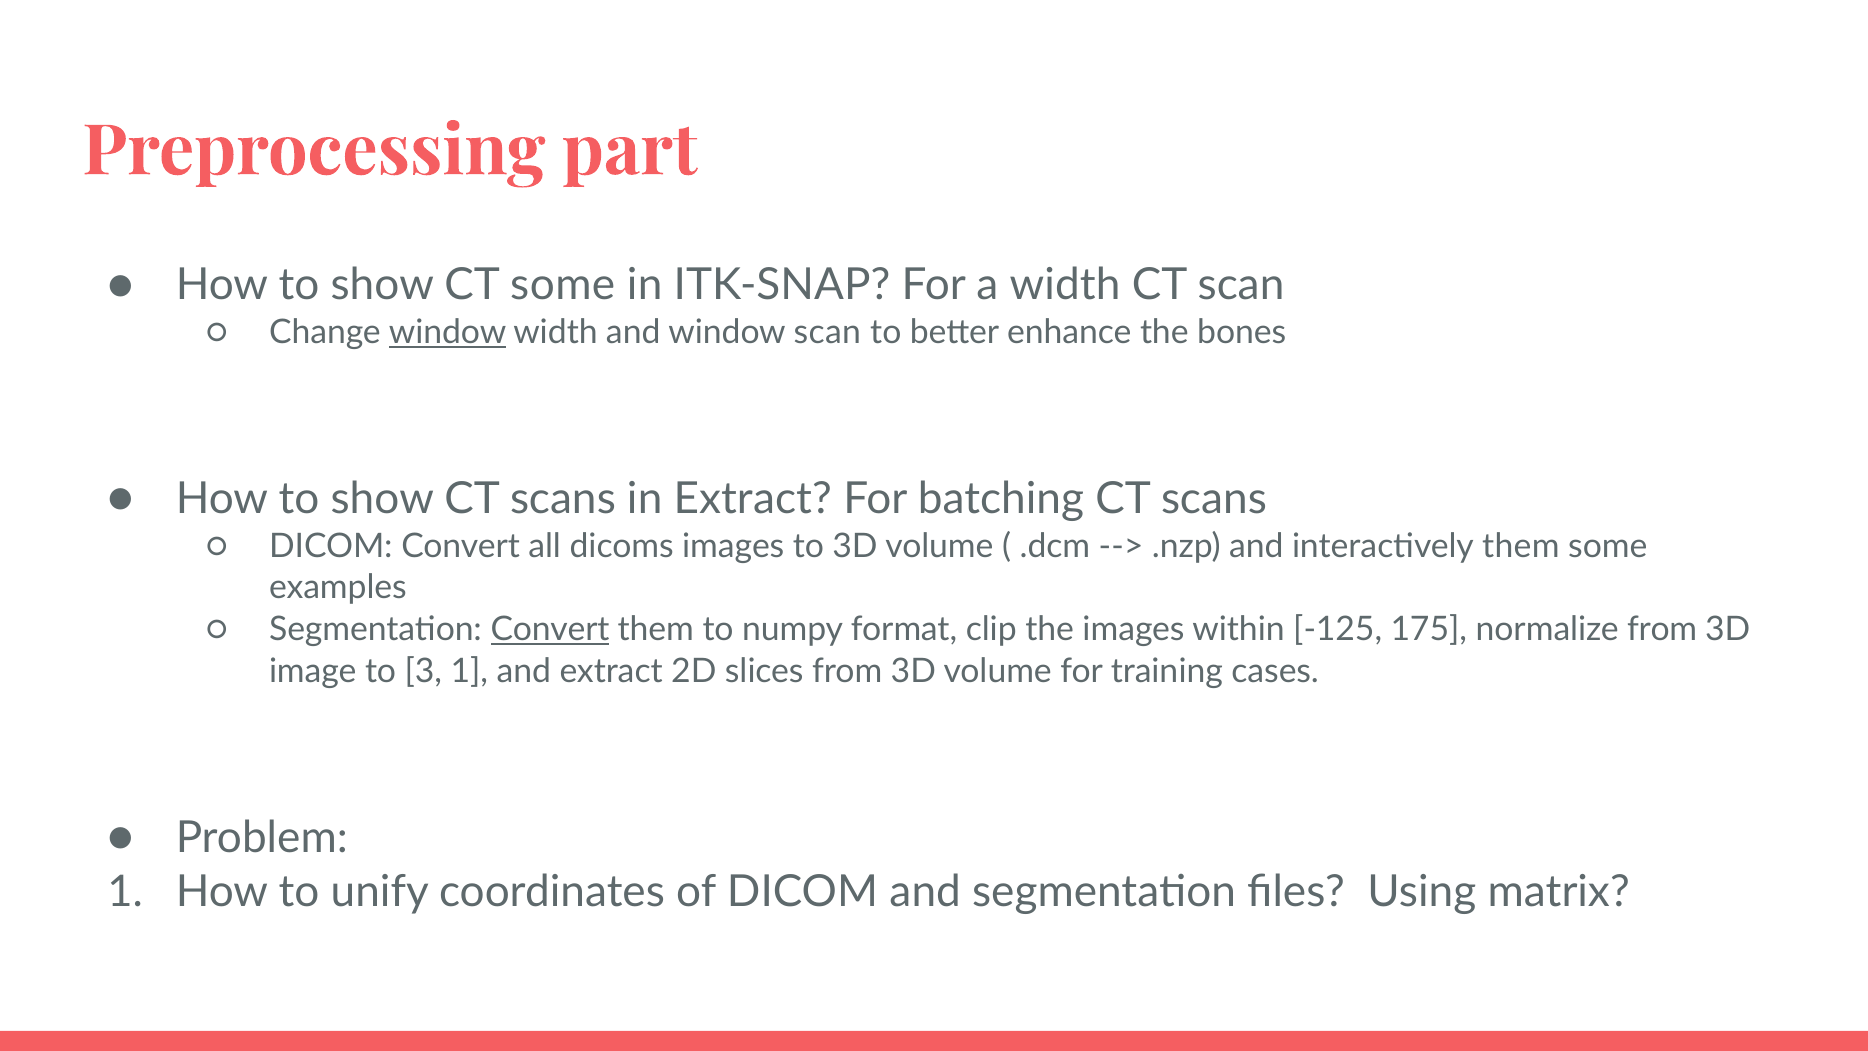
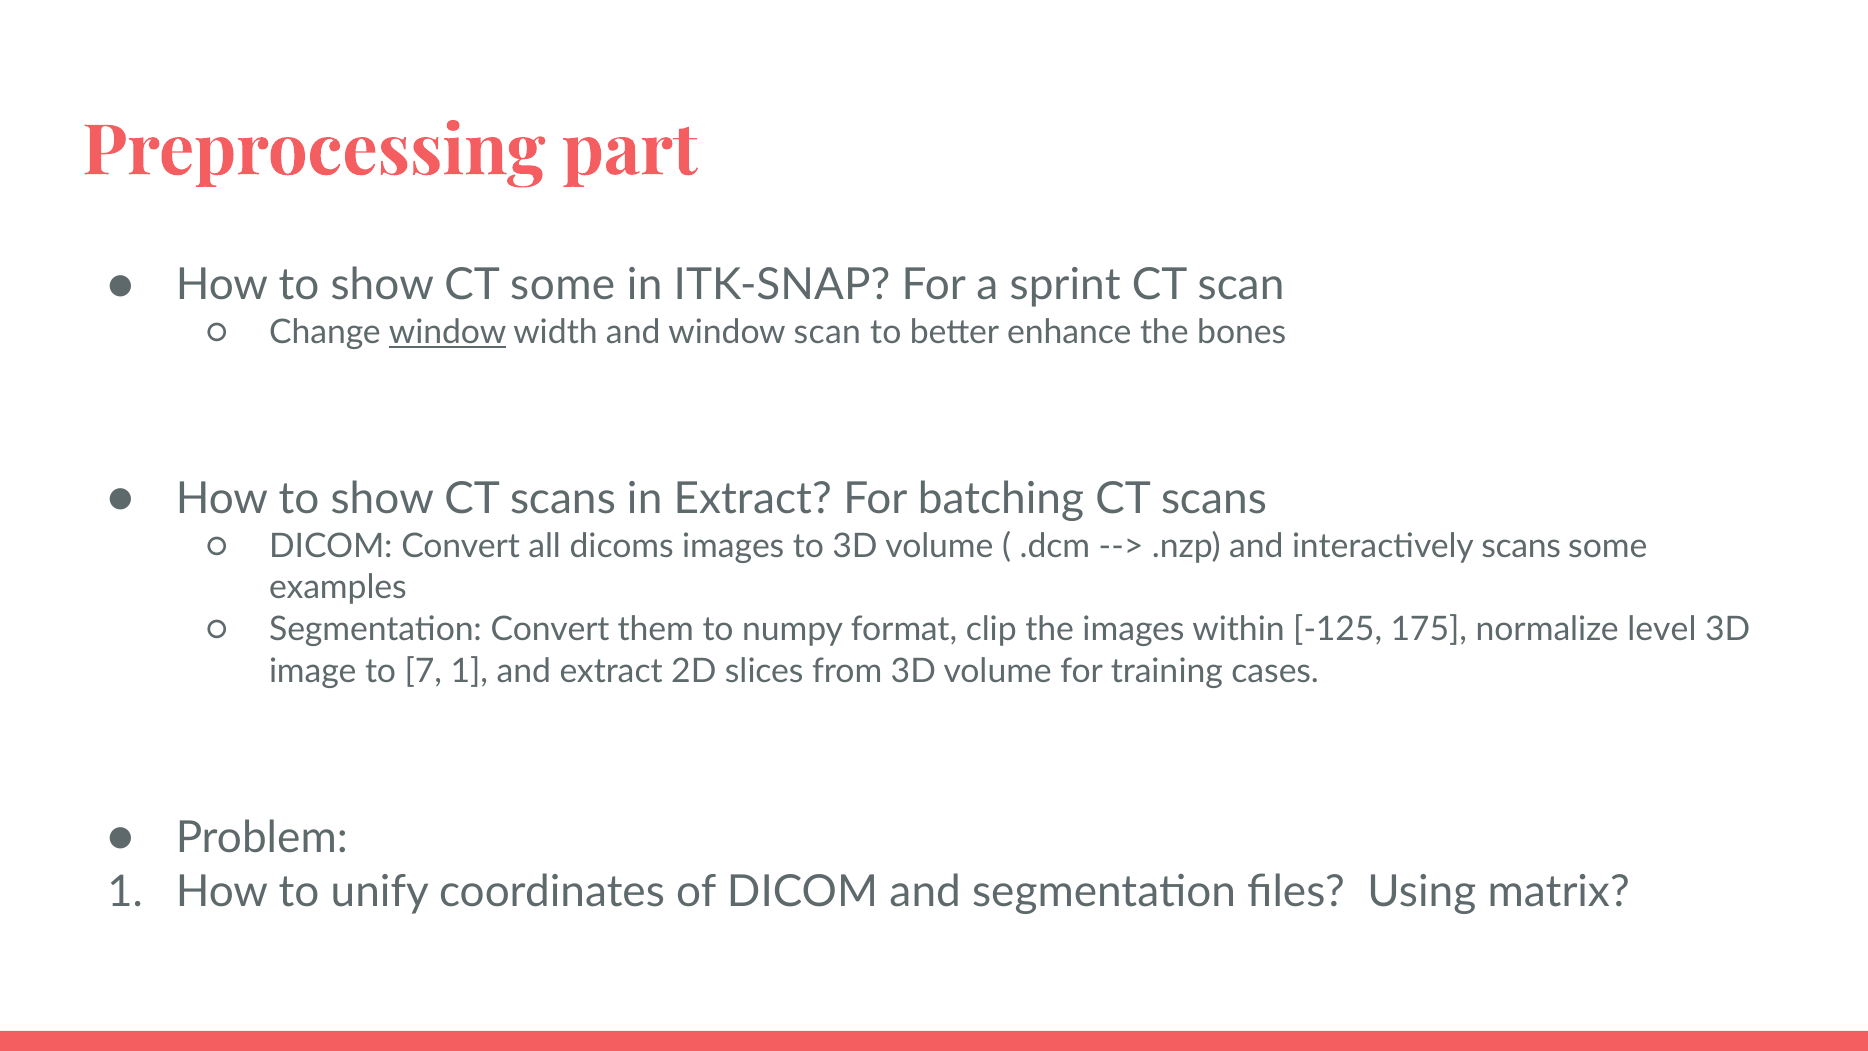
a width: width -> sprint (1065, 285)
interactively them: them -> scans (1521, 546)
Convert underline: present -> none (550, 630)
normalize from: from -> level (1662, 630)
3: 3 -> 7 (423, 671)
